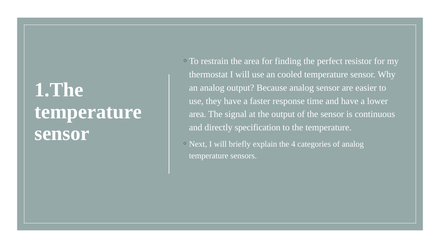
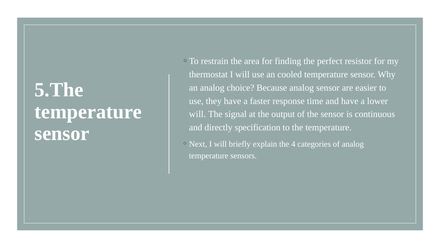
1.The: 1.The -> 5.The (59, 90)
analog output: output -> choice (241, 88)
area: area -> will (198, 114)
